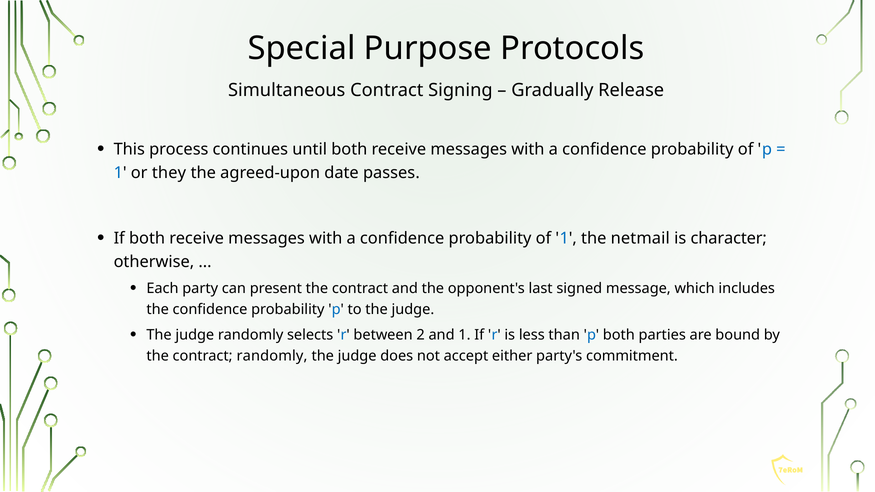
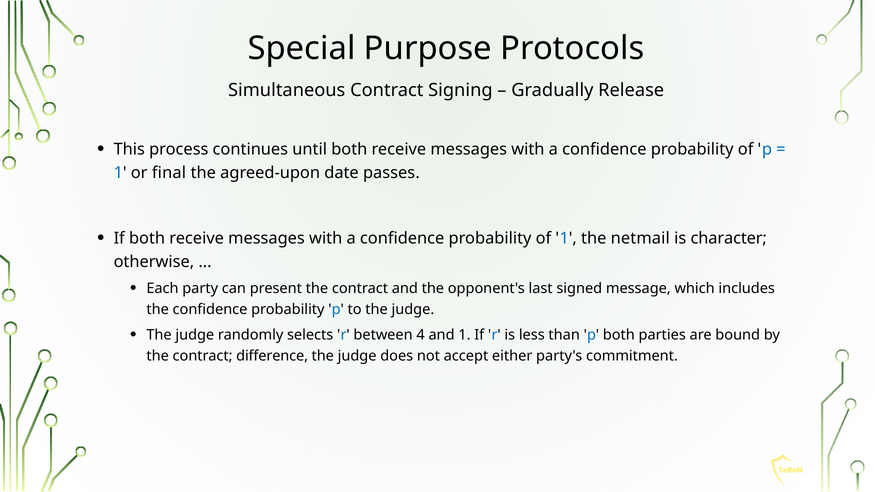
they: they -> final (169, 173)
2: 2 -> 4 (421, 335)
contract randomly: randomly -> difference (272, 356)
